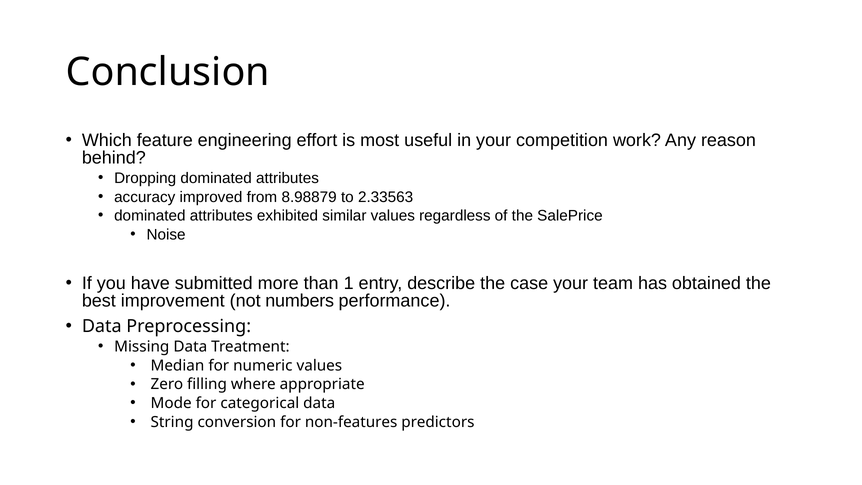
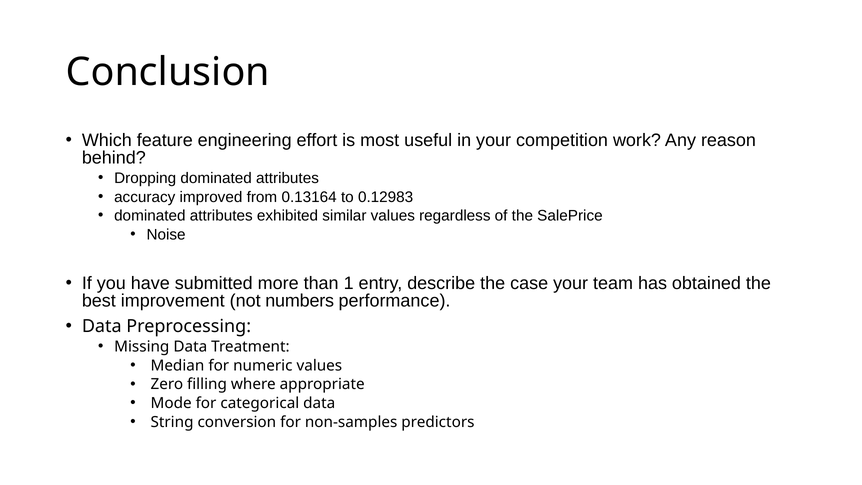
8.98879: 8.98879 -> 0.13164 (309, 197)
2.33563: 2.33563 -> 0.12983 (386, 197)
non-features: non-features -> non-samples (351, 422)
